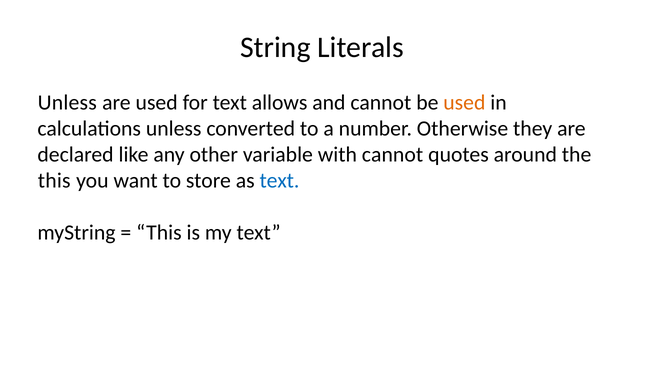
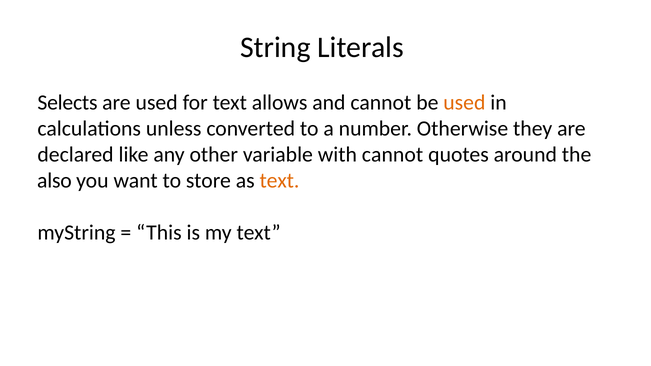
Unless: Unless -> Selects (67, 102)
this: this -> also (54, 181)
text colour: blue -> orange (279, 181)
